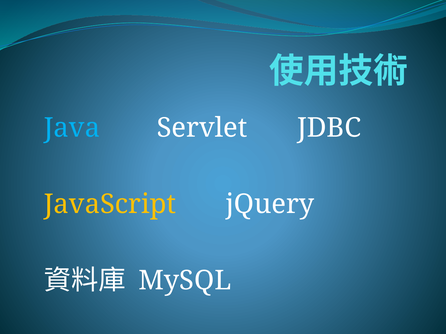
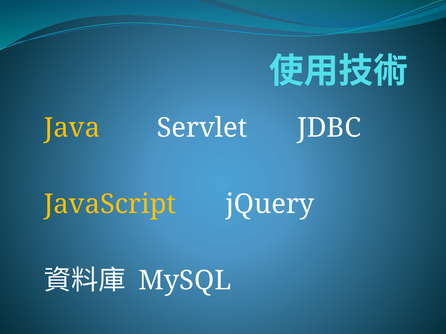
Java colour: light blue -> yellow (72, 128)
